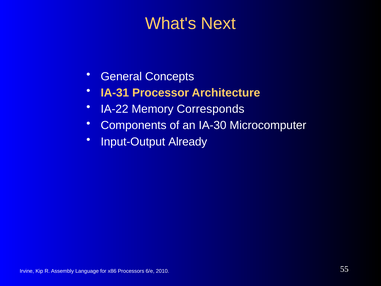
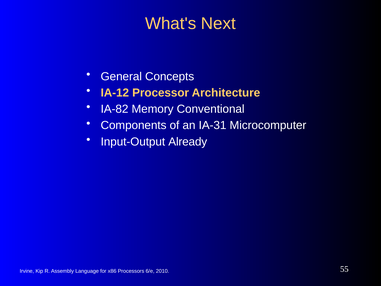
IA-31: IA-31 -> IA-12 (115, 93)
IA-22: IA-22 -> IA-82 (115, 109)
Corresponds: Corresponds -> Conventional (211, 109)
IA-30: IA-30 -> IA-31 (213, 125)
